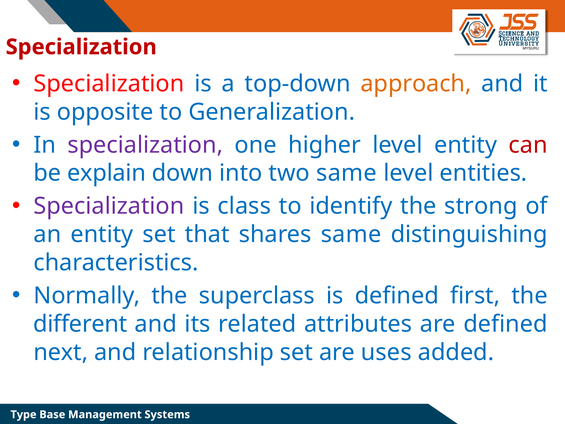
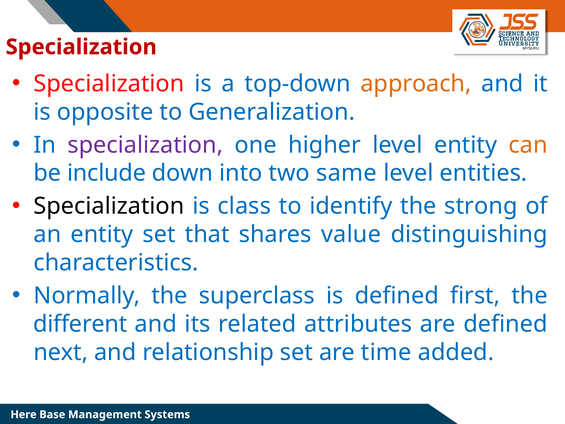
can colour: red -> orange (528, 145)
explain: explain -> include (107, 173)
Specialization colour: purple -> black (109, 206)
shares same: same -> value (351, 234)
uses: uses -> time (386, 352)
Type: Type -> Here (24, 414)
